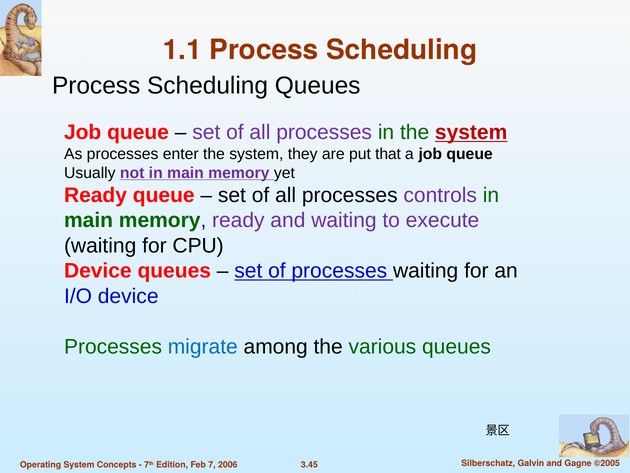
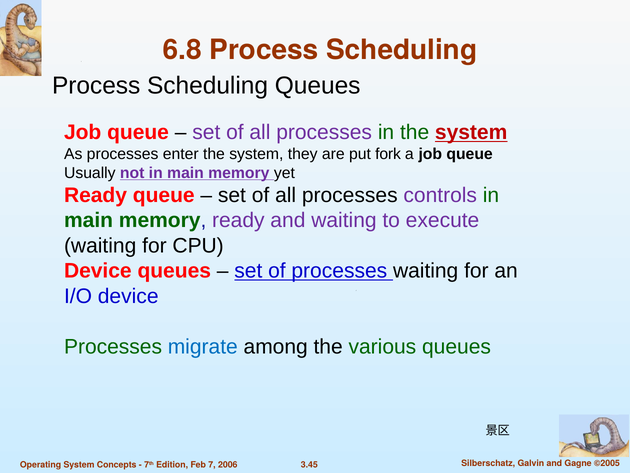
1.1: 1.1 -> 6.8 (182, 50)
that: that -> fork (388, 154)
